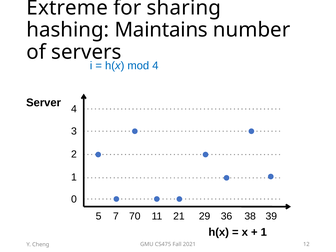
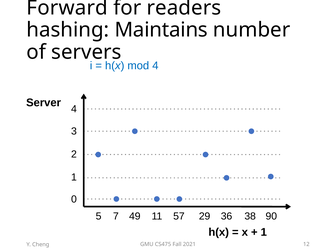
Extreme: Extreme -> Forward (67, 8)
sharing: sharing -> readers (184, 8)
70: 70 -> 49 (135, 216)
21: 21 -> 57 (179, 216)
39: 39 -> 90 (271, 216)
